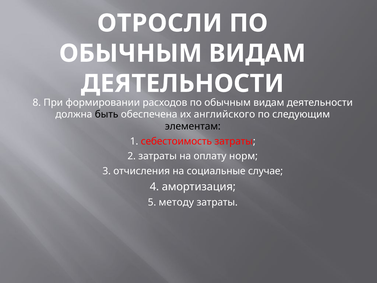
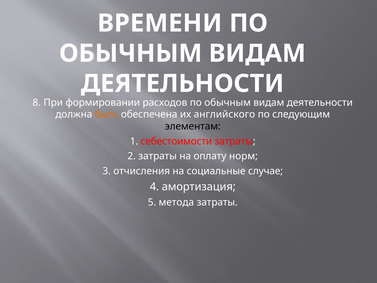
ОТРОСЛИ: ОТРОСЛИ -> ВРЕМЕНИ (160, 23)
быть colour: black -> orange (107, 114)
себестоимость: себестоимость -> себестоимости (176, 141)
методу: методу -> метода (176, 202)
